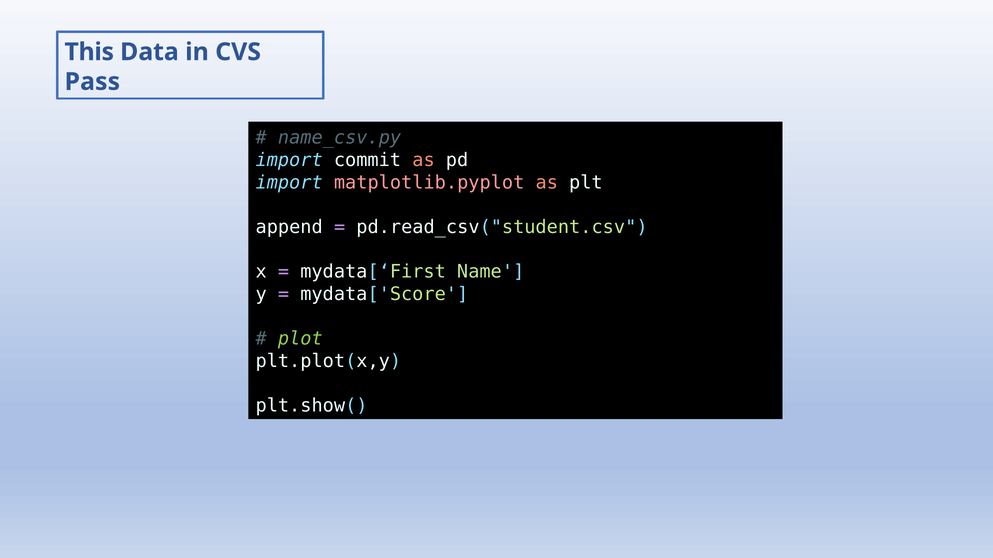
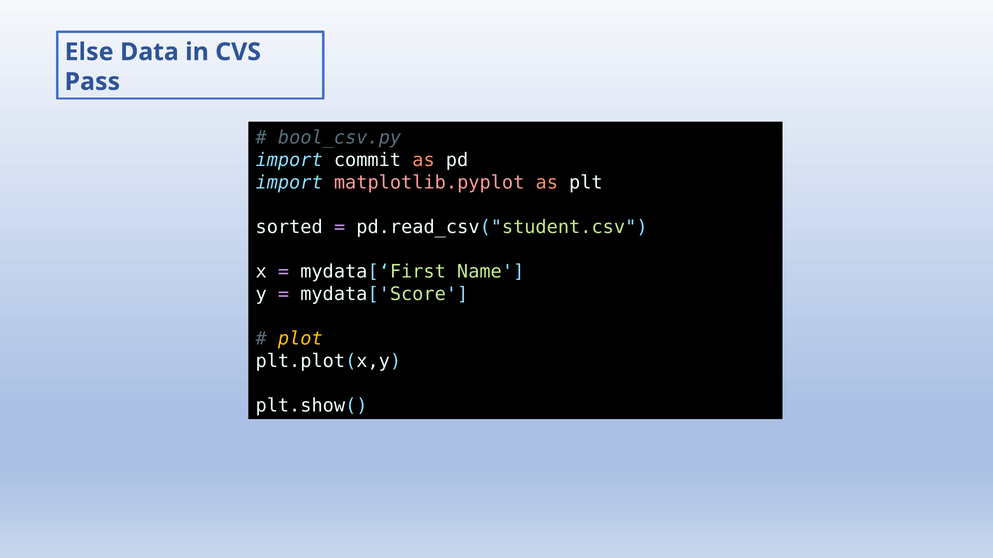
This: This -> Else (89, 52)
name_csv.py: name_csv.py -> bool_csv.py (340, 138)
append: append -> sorted (289, 227)
plot colour: light green -> yellow (300, 339)
